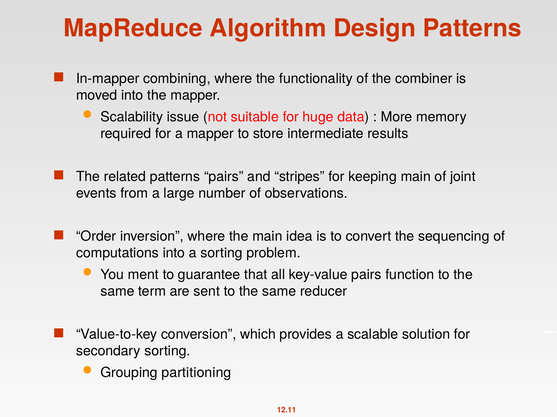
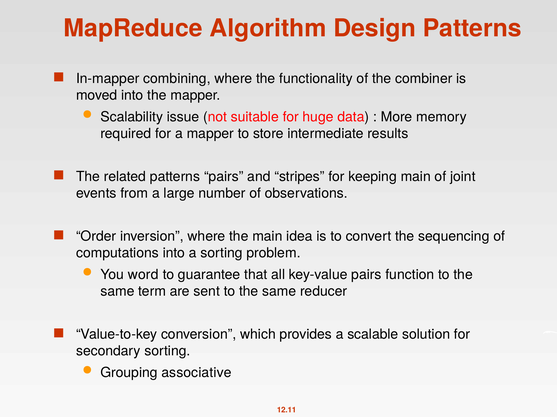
ment: ment -> word (143, 275)
partitioning: partitioning -> associative (196, 373)
